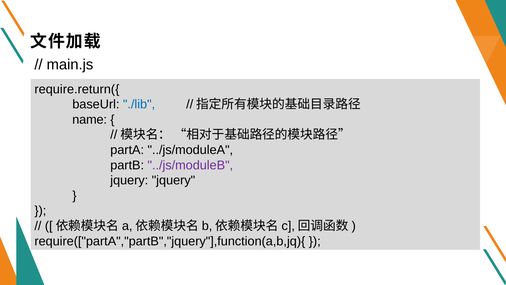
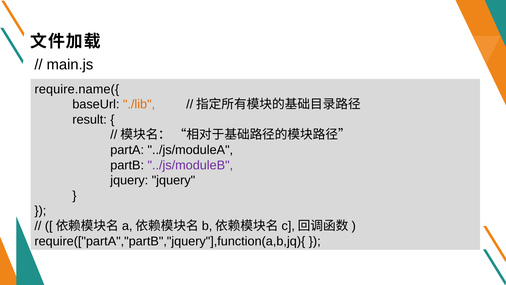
require.return({: require.return({ -> require.name({ (77, 89)
./lib colour: blue -> orange (139, 104)
name: name -> result (90, 119)
